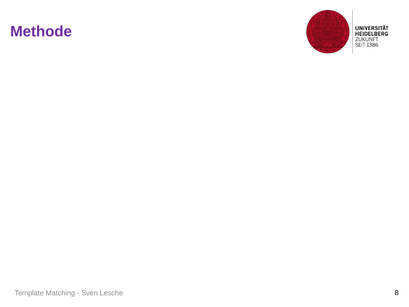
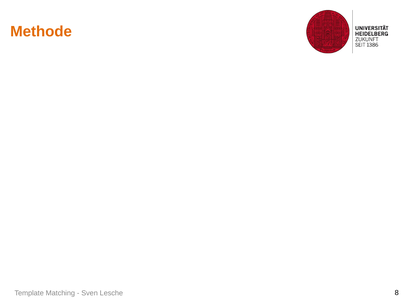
Methode colour: purple -> orange (41, 32)
